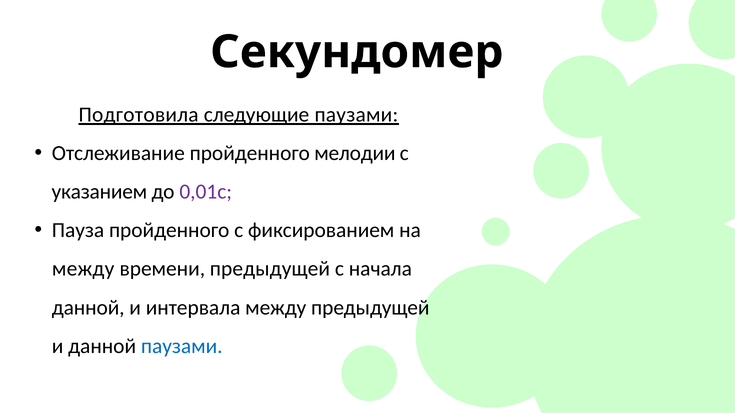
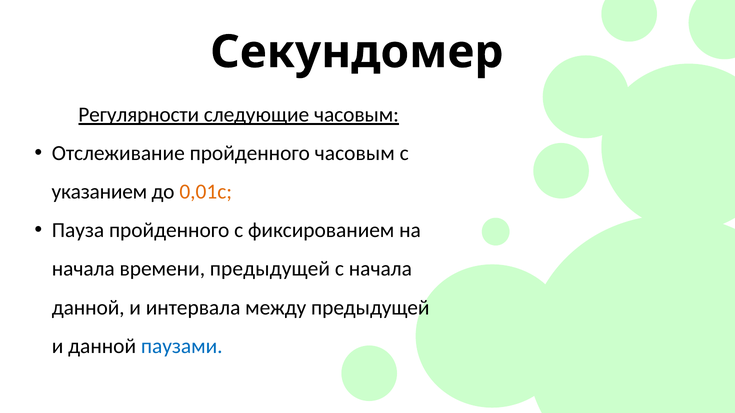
Подготовила: Подготовила -> Регулярности (139, 115)
следующие паузами: паузами -> часовым (357, 115)
пройденного мелодии: мелодии -> часовым (355, 153)
0,01с colour: purple -> orange (206, 192)
между: между -> начала (83, 269)
